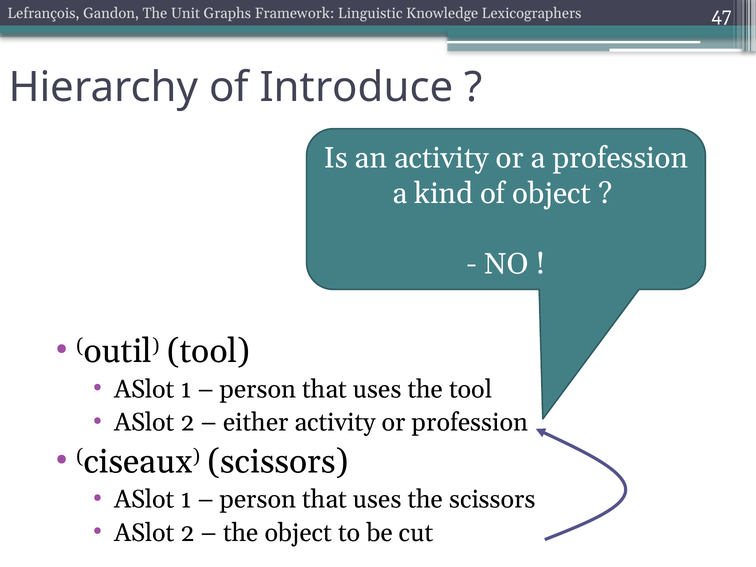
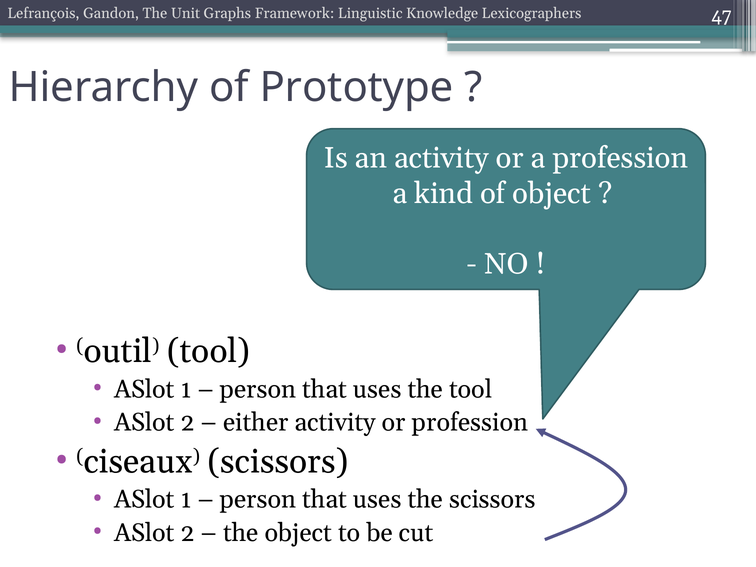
Introduce: Introduce -> Prototype (357, 88)
